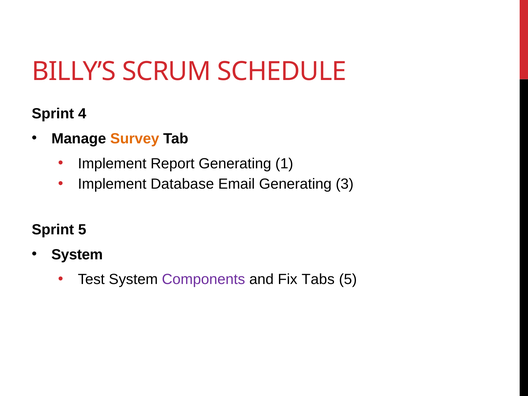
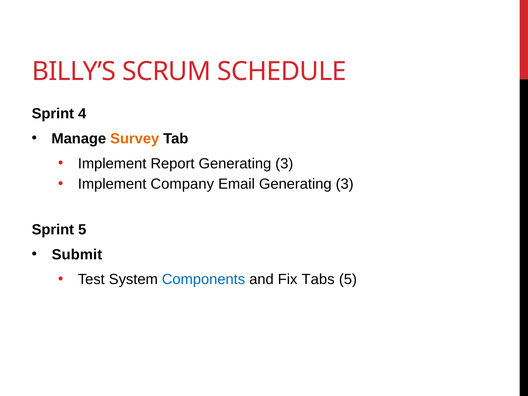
Report Generating 1: 1 -> 3 (284, 164)
Database: Database -> Company (182, 184)
System: System -> Submit (77, 255)
Components colour: purple -> blue (204, 279)
